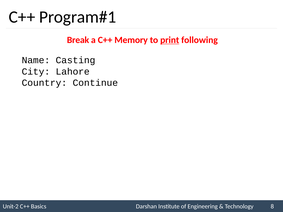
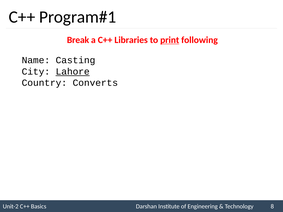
Memory: Memory -> Libraries (131, 40)
Lahore underline: none -> present (73, 72)
Continue: Continue -> Converts (95, 83)
